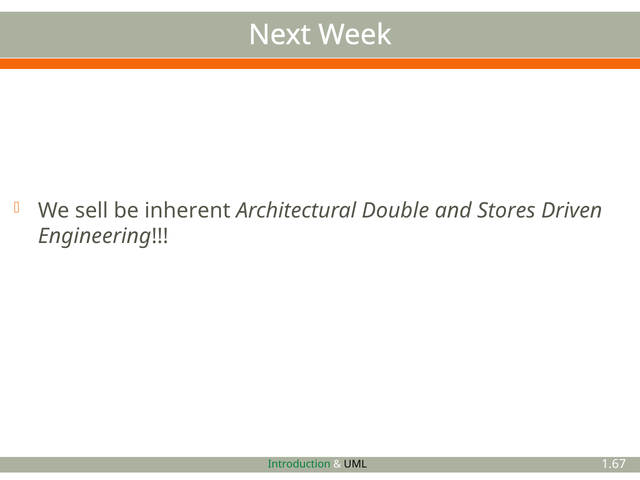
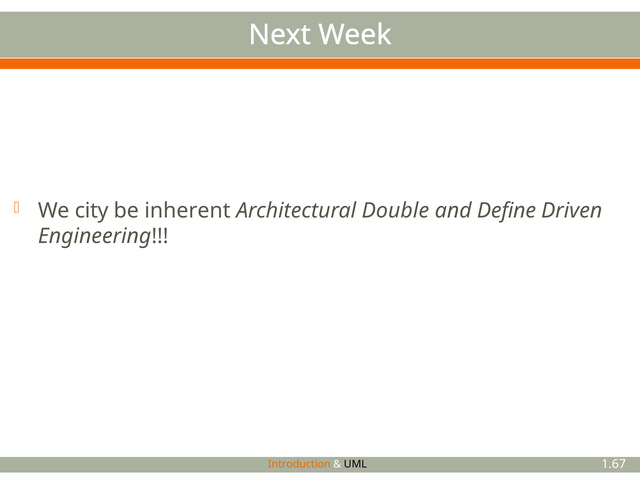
sell: sell -> city (92, 211)
Stores: Stores -> Define (506, 211)
Introduction colour: green -> orange (299, 464)
